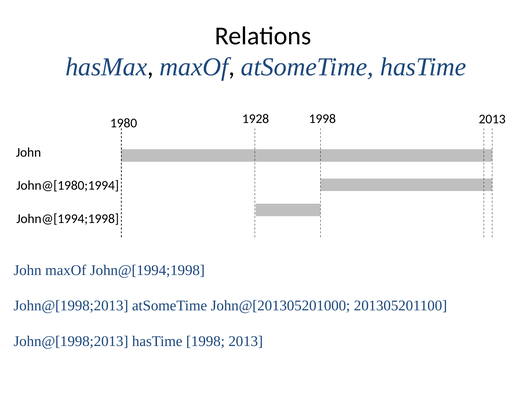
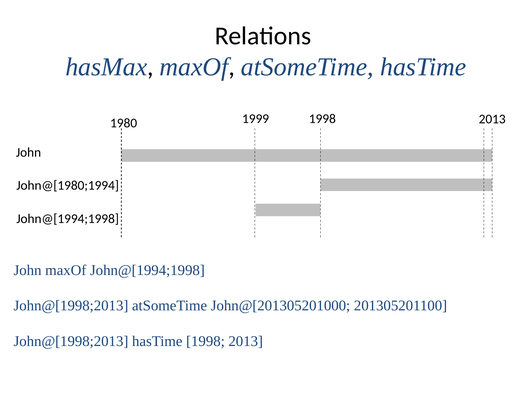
1928: 1928 -> 1999 (256, 119)
